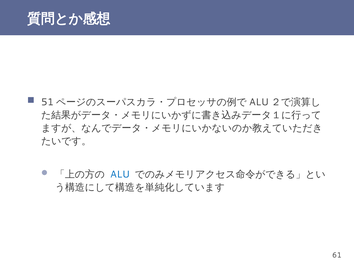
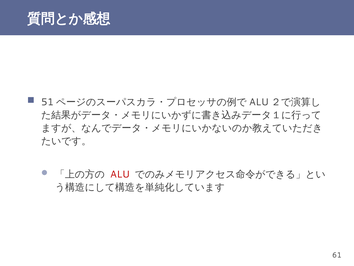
ALU colour: blue -> red (120, 174)
